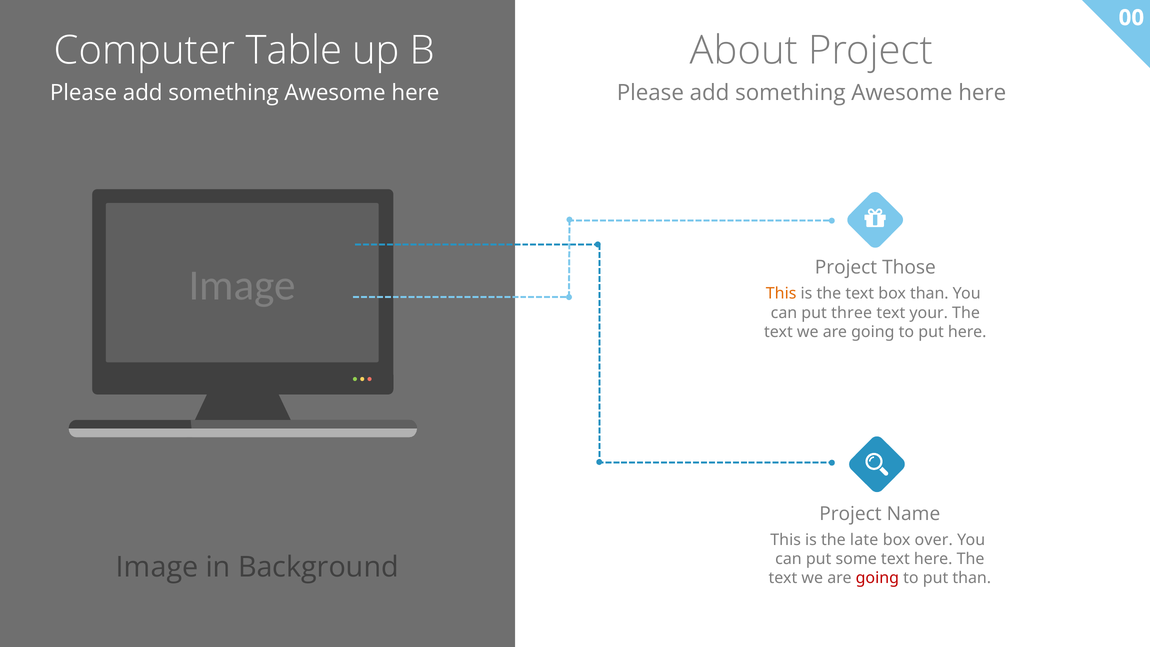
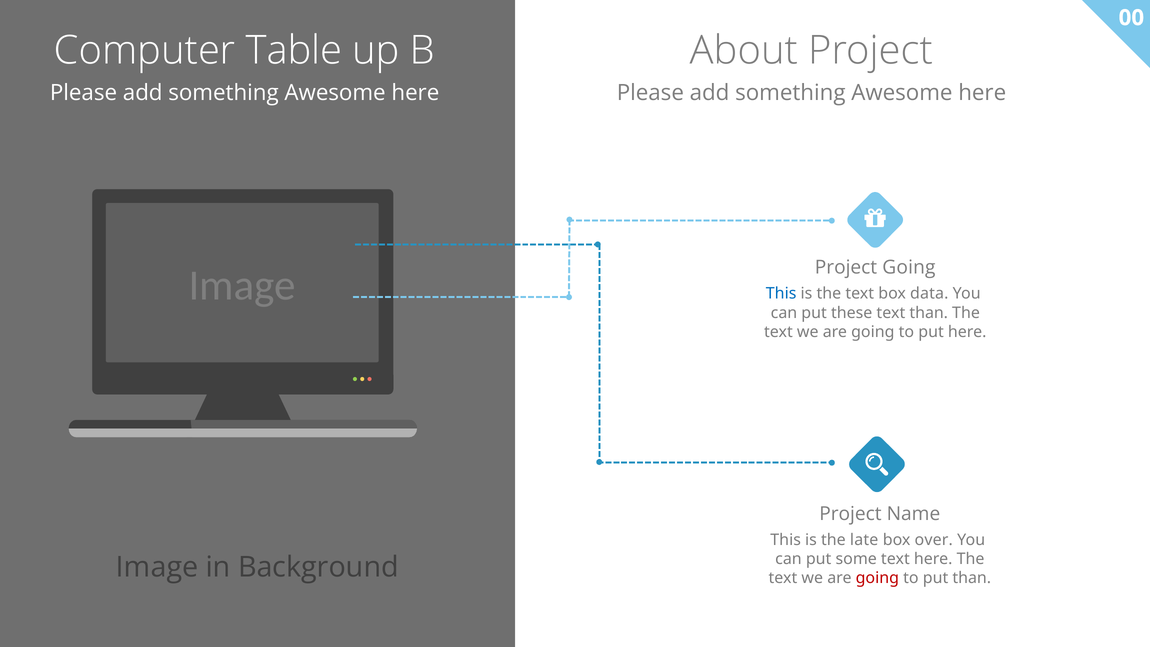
Project Those: Those -> Going (909, 268)
This colour: orange -> blue (781, 294)
box than: than -> data (929, 294)
three: three -> these (852, 313)
text your: your -> than (929, 313)
